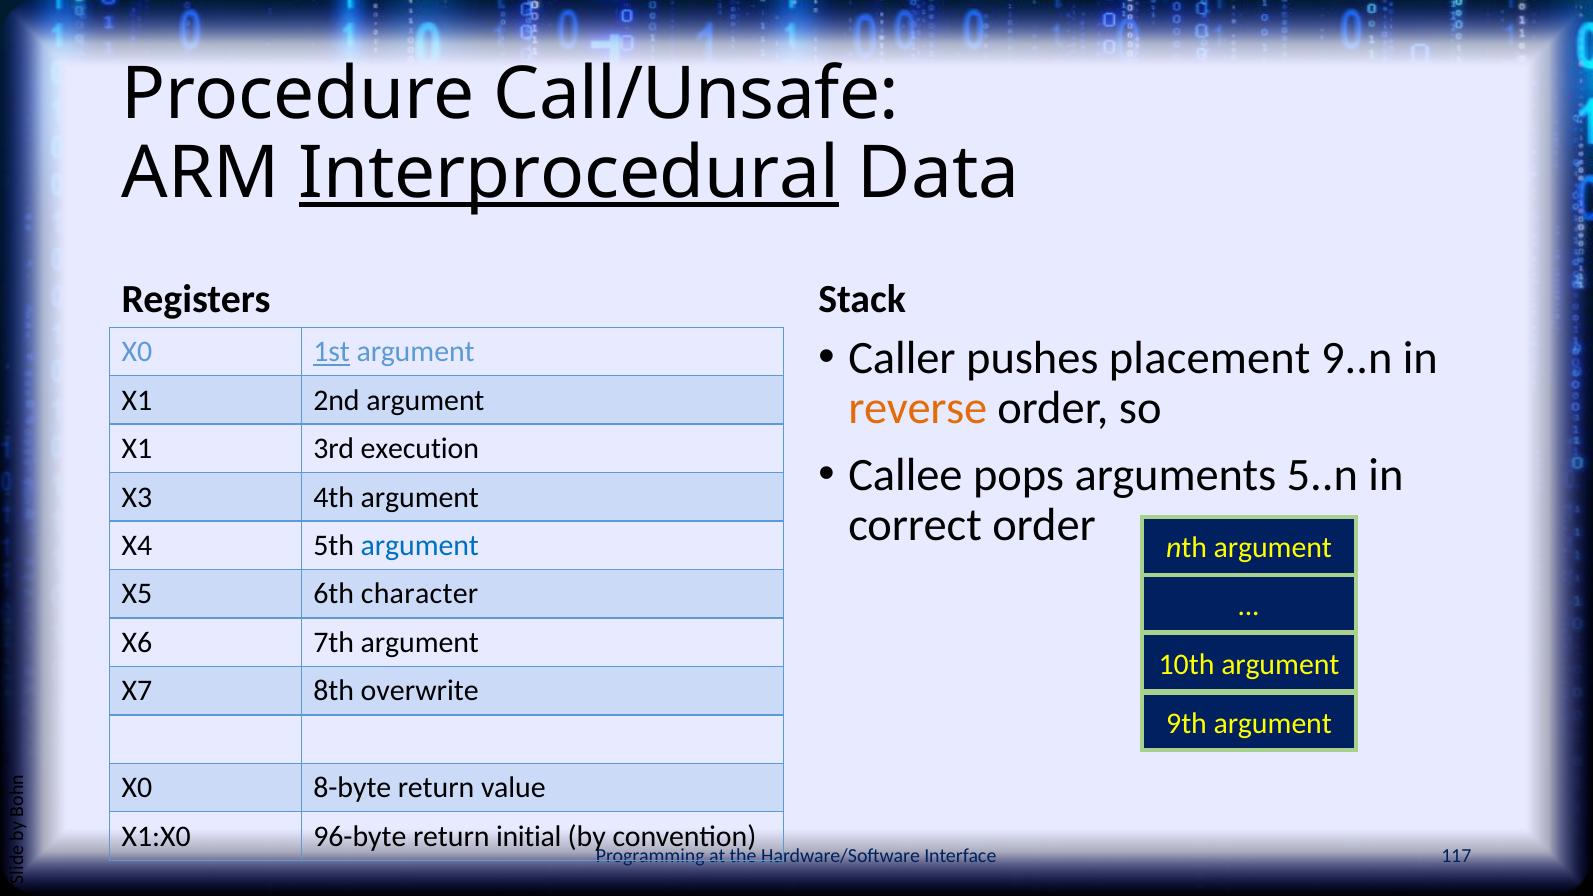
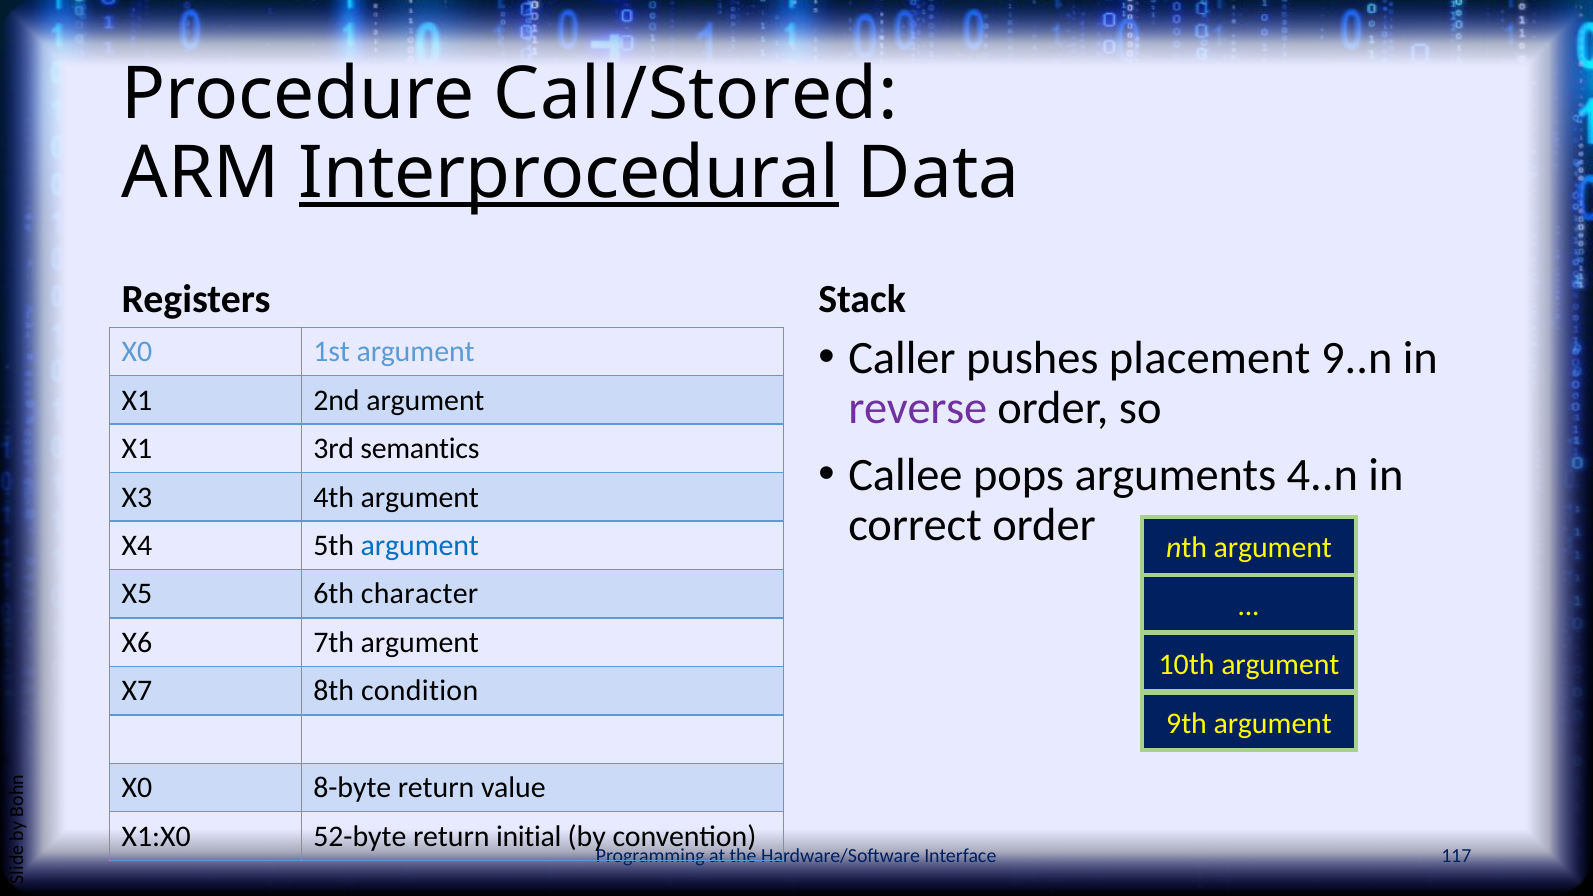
Call/Unsafe: Call/Unsafe -> Call/Stored (696, 94)
1st underline: present -> none (332, 352)
reverse colour: orange -> purple (918, 408)
execution: execution -> semantics (420, 449)
5..n: 5..n -> 4..n (1322, 475)
overwrite: overwrite -> condition (420, 691)
96-byte: 96-byte -> 52-byte (360, 836)
